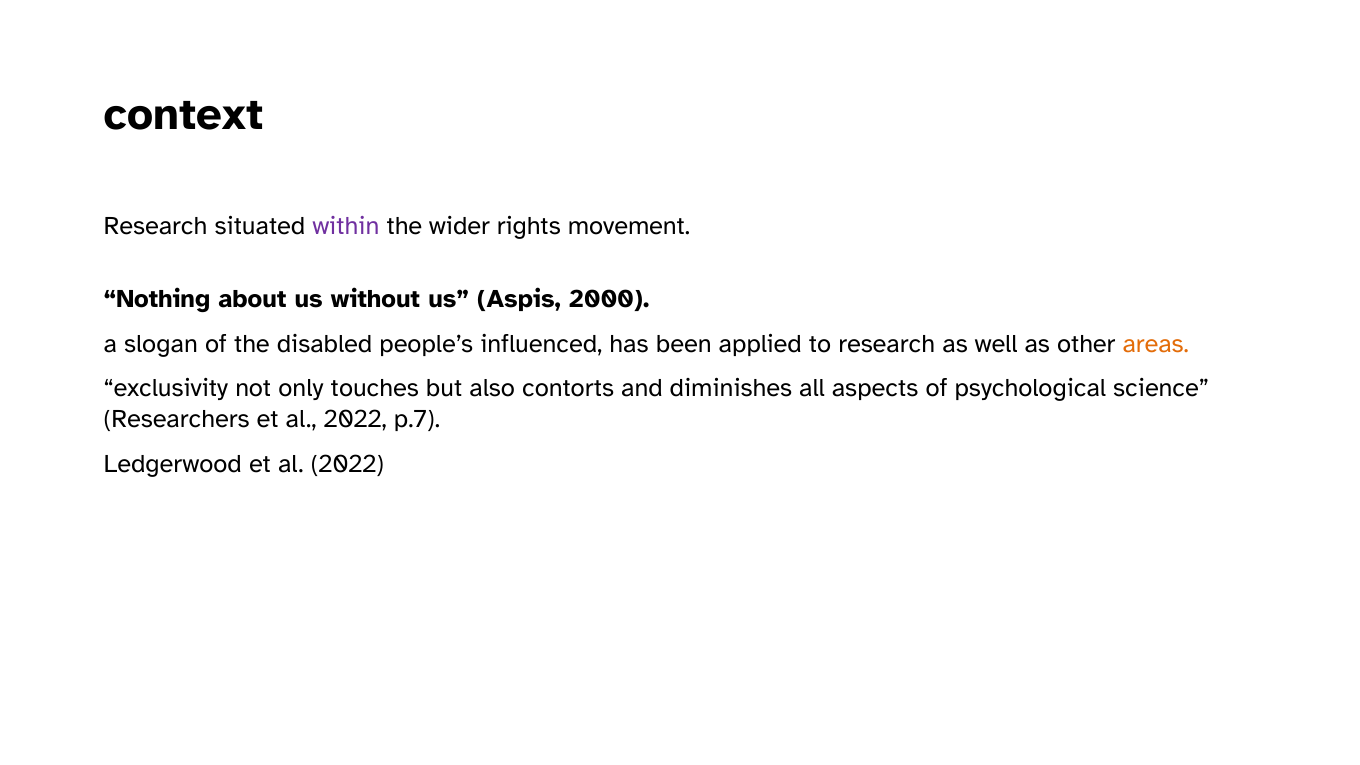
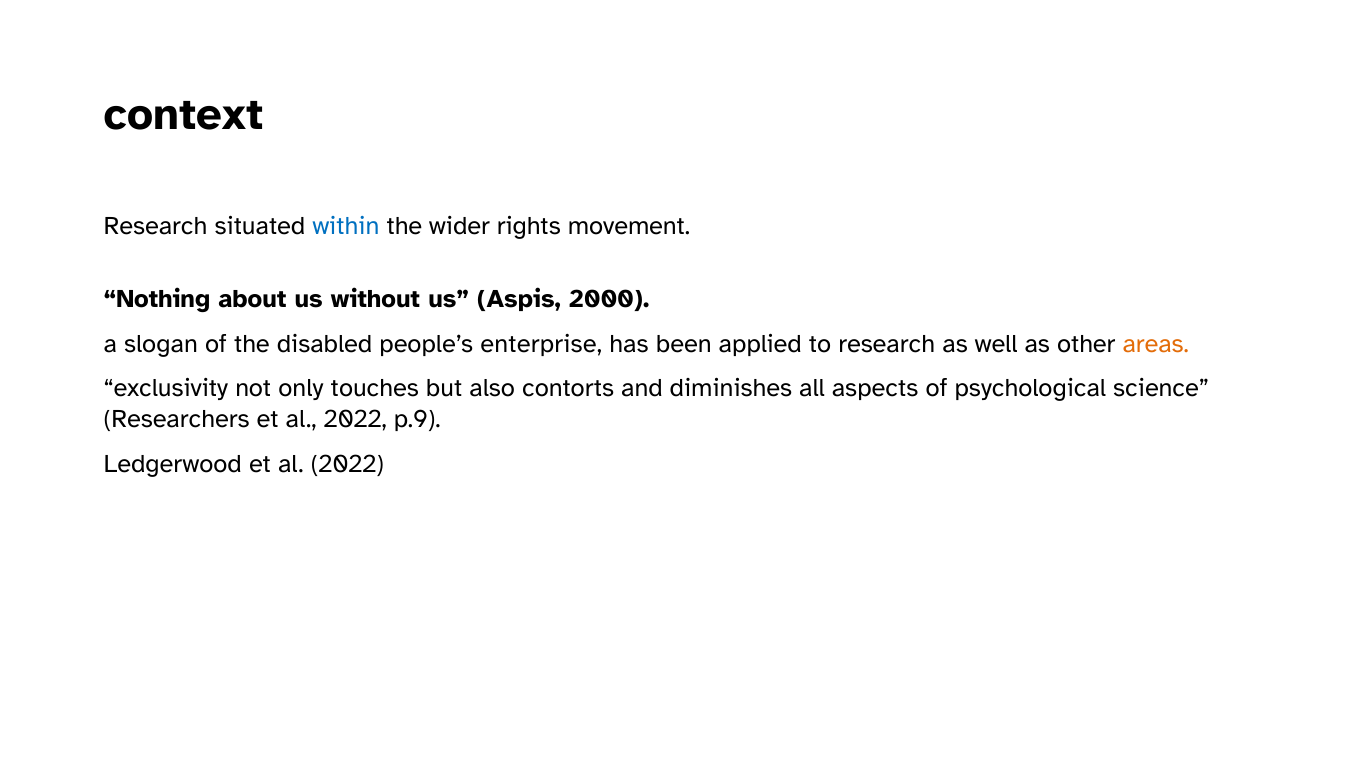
within colour: purple -> blue (346, 226)
influenced: influenced -> enterprise (541, 344)
p.7: p.7 -> p.9 (417, 419)
